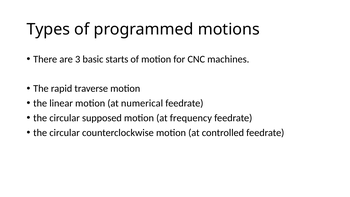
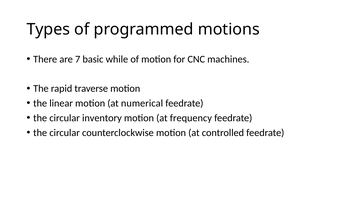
3: 3 -> 7 (78, 59)
starts: starts -> while (117, 59)
supposed: supposed -> inventory (102, 118)
